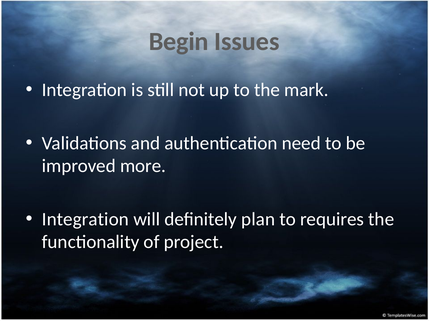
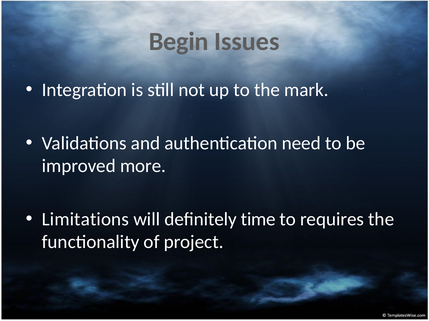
Integration: Integration -> Limitations (85, 220)
plan: plan -> time (258, 220)
